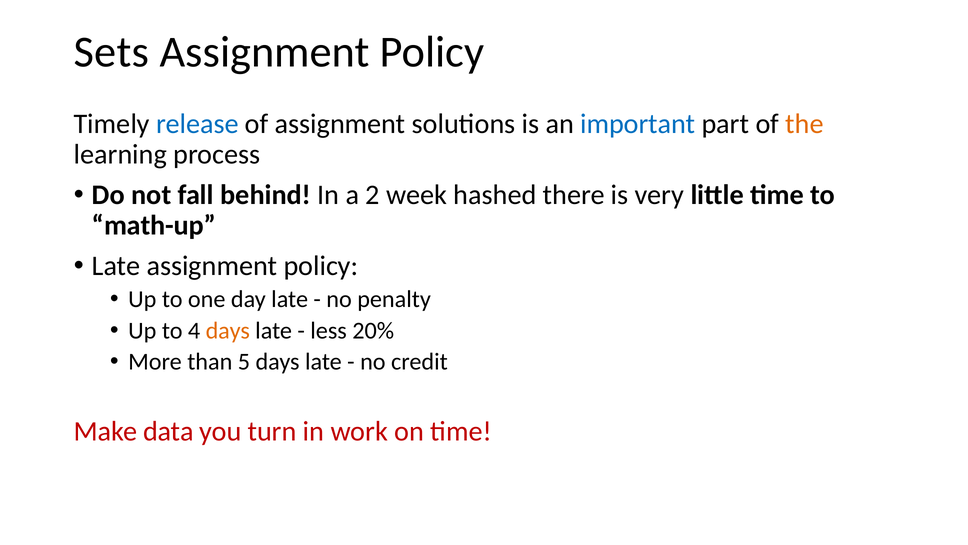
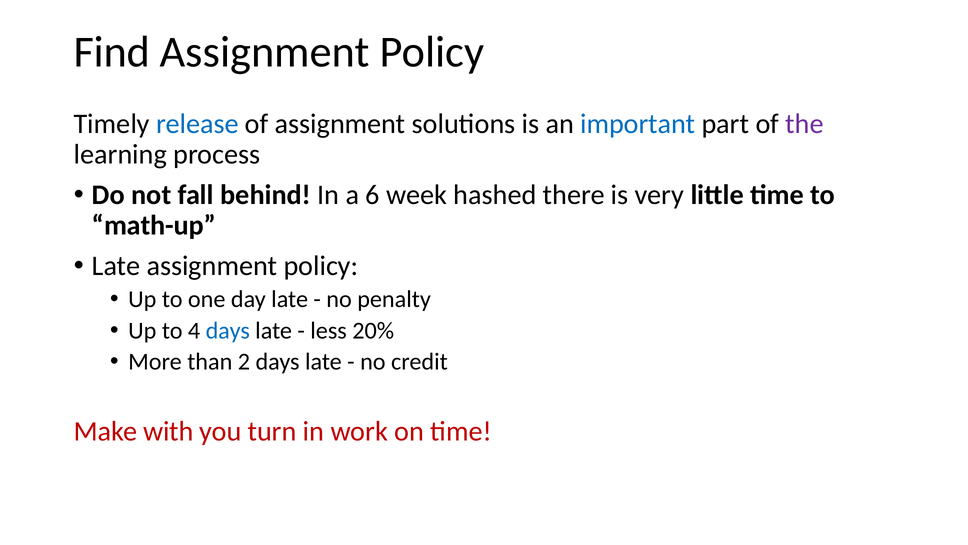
Sets: Sets -> Find (112, 52)
the colour: orange -> purple (804, 124)
2: 2 -> 6 (373, 195)
days colour: orange -> blue (228, 330)
5: 5 -> 2 (244, 361)
data: data -> with (168, 431)
